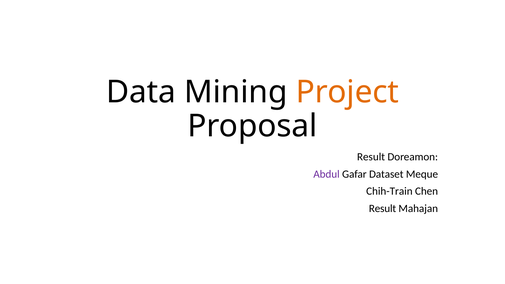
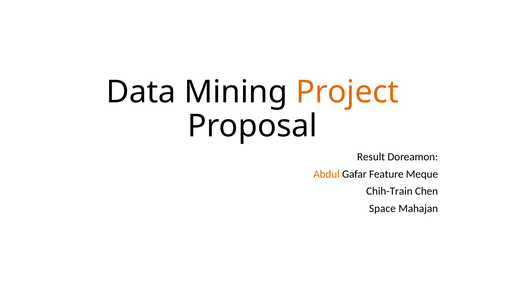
Abdul colour: purple -> orange (327, 174)
Dataset: Dataset -> Feature (386, 174)
Result: Result -> Space (382, 209)
